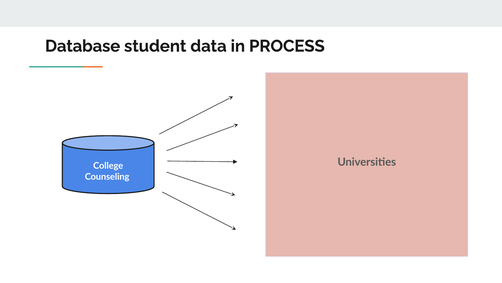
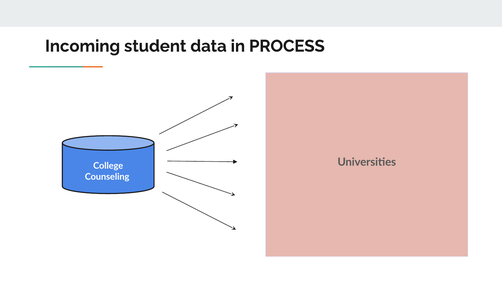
Database: Database -> Incoming (83, 46)
